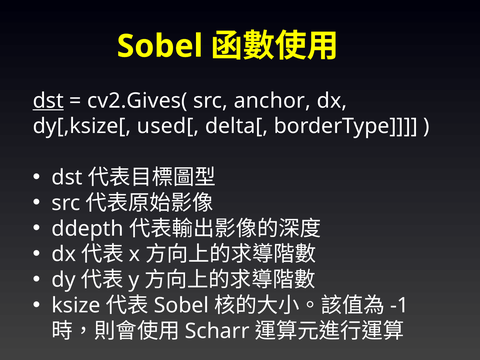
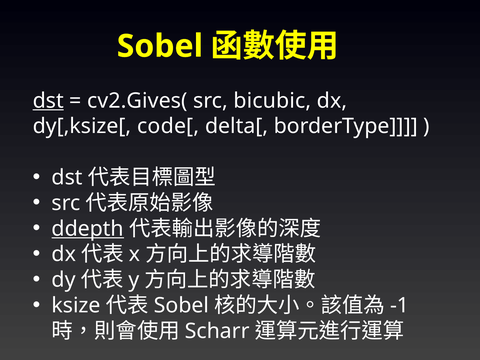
anchor: anchor -> bicubic (272, 101)
used[: used[ -> code[ (168, 126)
ddepth underline: none -> present (88, 229)
